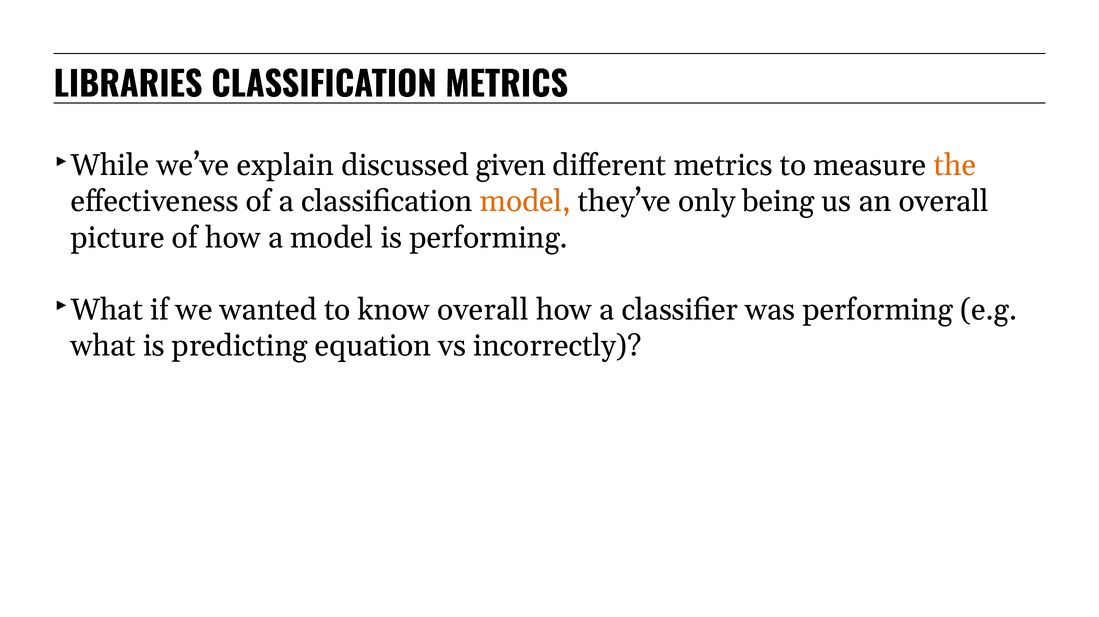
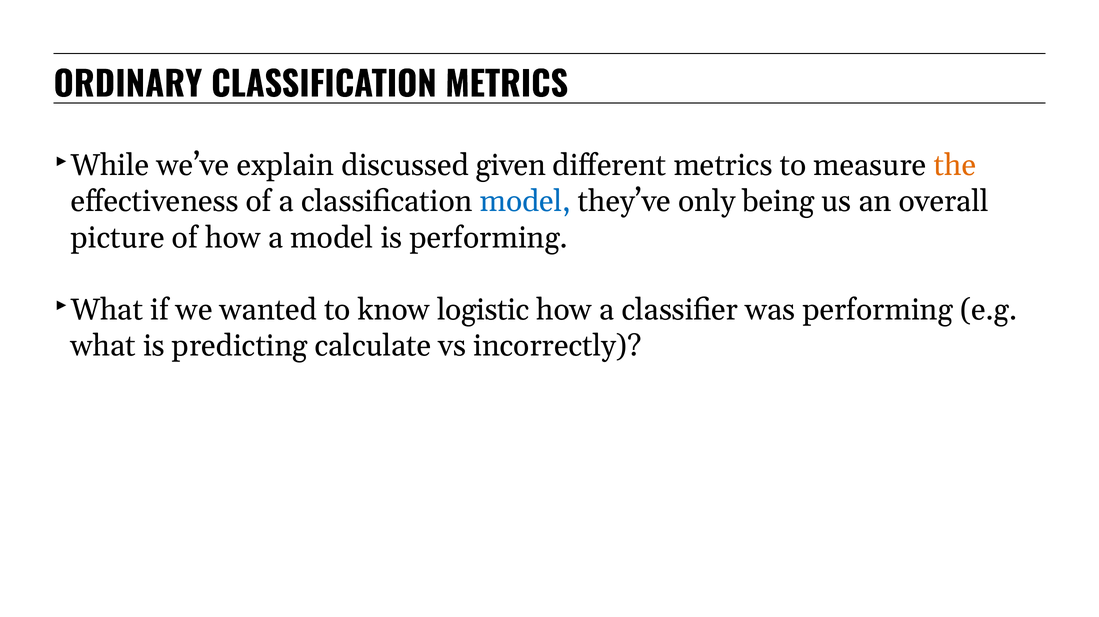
LIBRARIES: LIBRARIES -> ORDINARY (128, 85)
model colour: orange -> blue (525, 202)
know overall: overall -> logistic (483, 310)
equation: equation -> calculate (373, 346)
